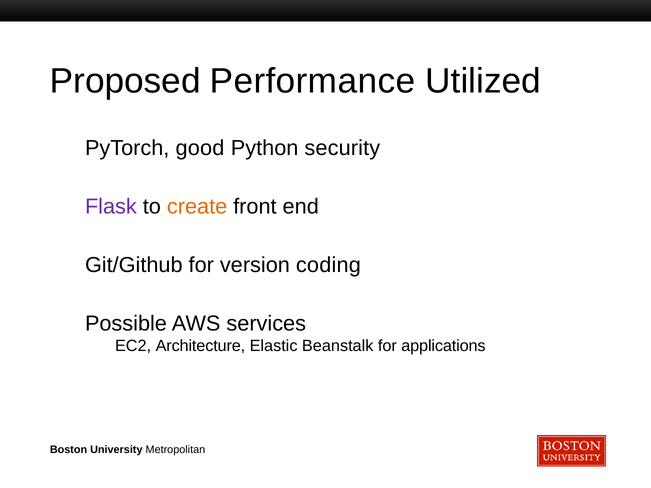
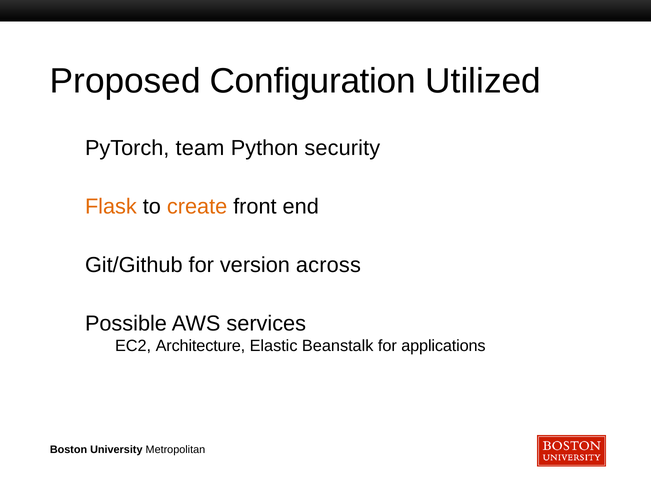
Performance: Performance -> Configuration (313, 81)
good: good -> team (200, 148)
Flask colour: purple -> orange (111, 207)
coding: coding -> across (328, 265)
